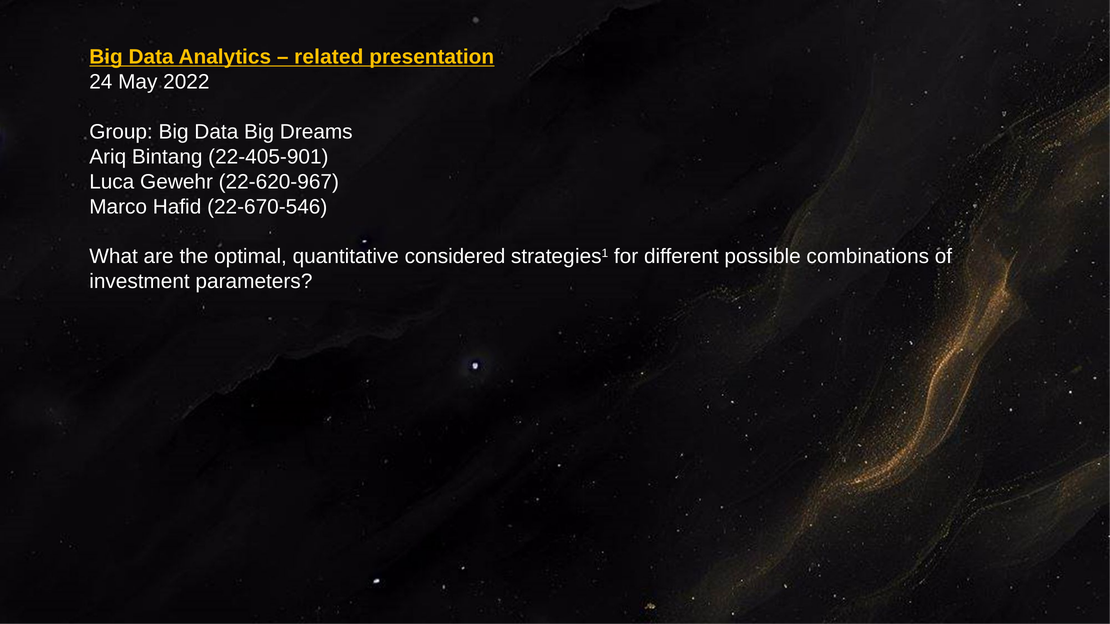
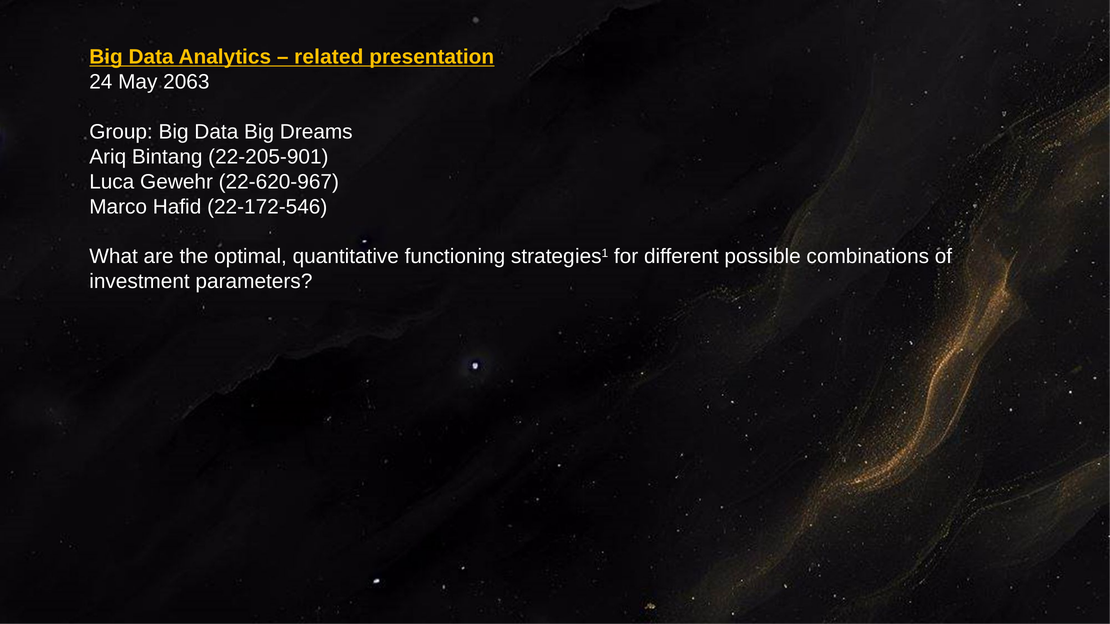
2022: 2022 -> 2063 (186, 82)
22-405-901: 22-405-901 -> 22-205-901 (268, 157)
22-670-546: 22-670-546 -> 22-172-546 (267, 207)
considered: considered -> functioning (455, 257)
